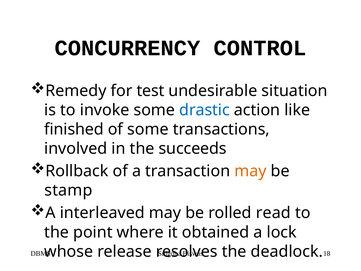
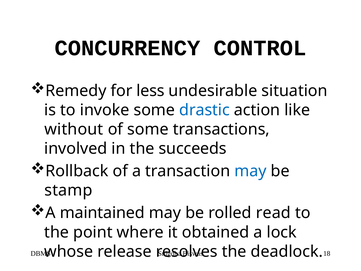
test: test -> less (151, 91)
finished: finished -> without (74, 129)
may colour: orange -> blue (250, 171)
interleaved: interleaved -> maintained (102, 213)
